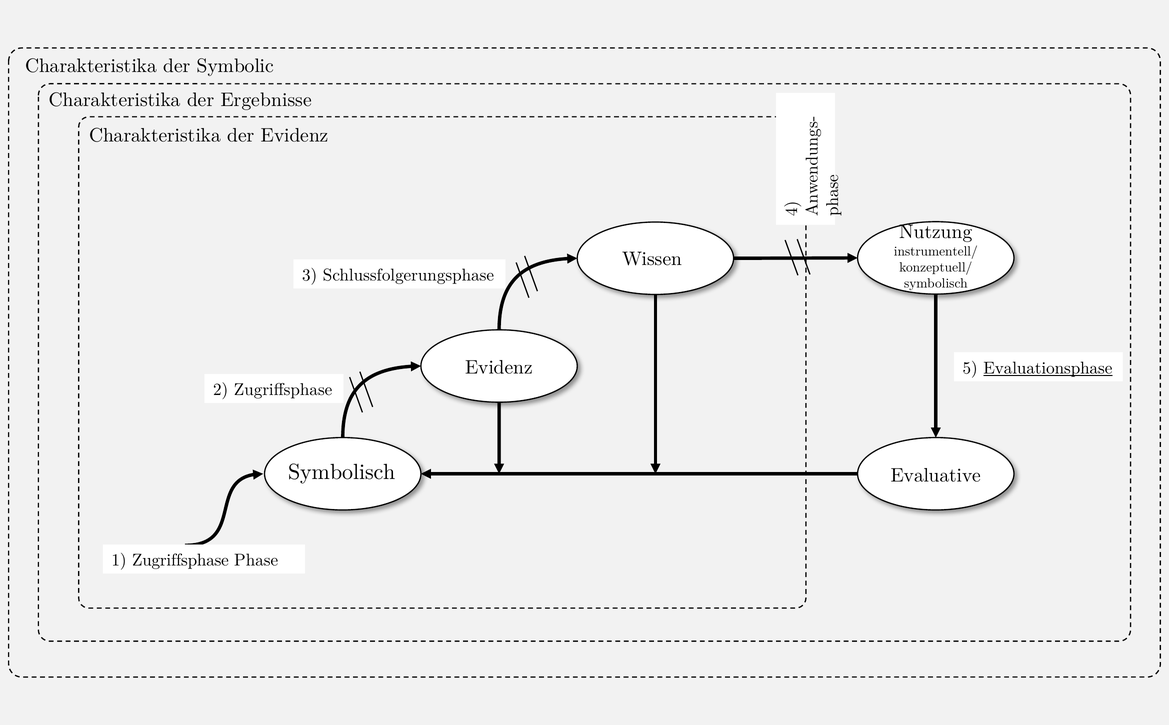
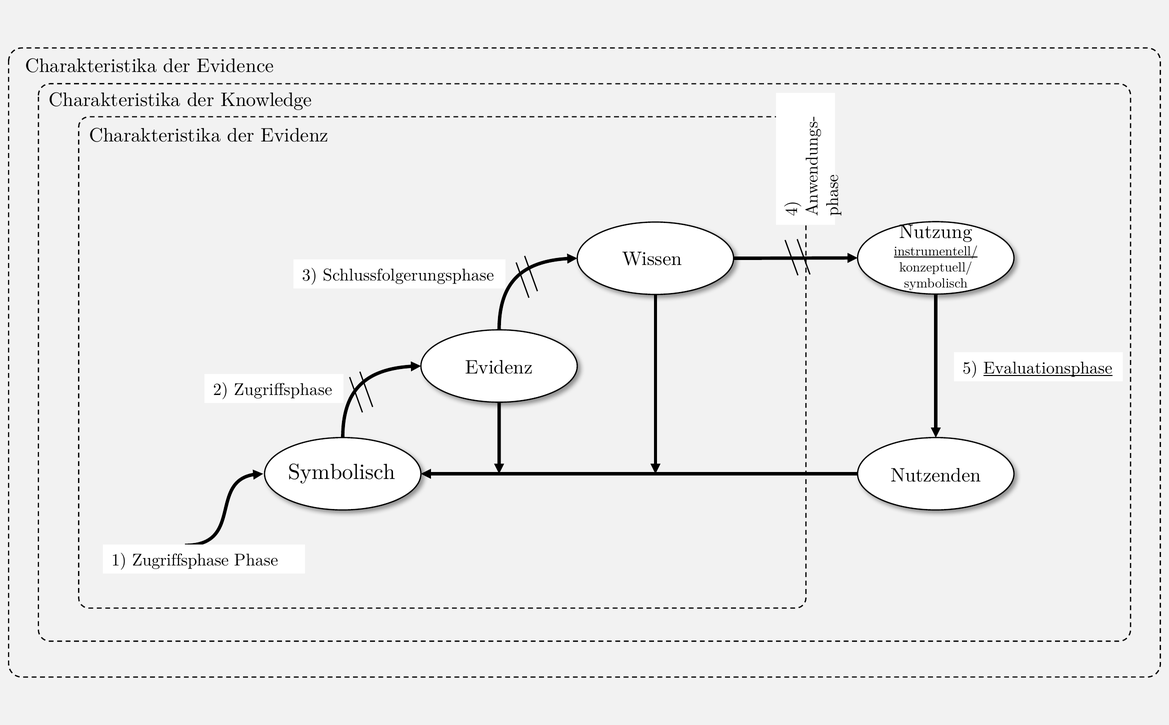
Symbolic: Symbolic -> Evidence (235, 66)
Ergebnisse: Ergebnisse -> Knowledge (266, 100)
instrumentell/ underline: none -> present (936, 251)
Evaluative: Evaluative -> Nutzenden (936, 475)
